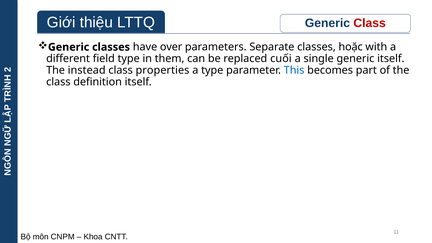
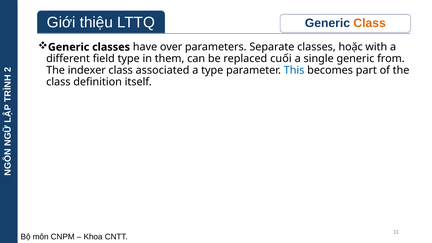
Class colour: red -> orange (370, 23)
generic itself: itself -> from (391, 59)
instead: instead -> indexer (87, 70)
properties: properties -> associated (163, 70)
